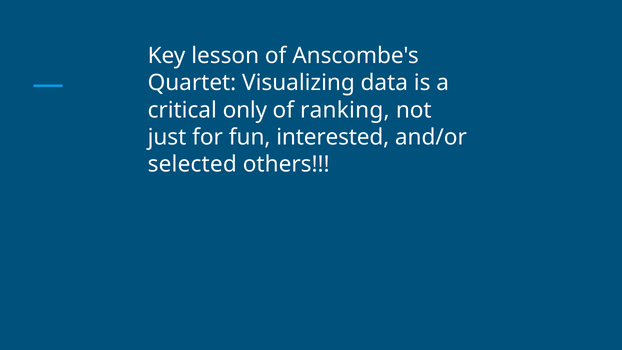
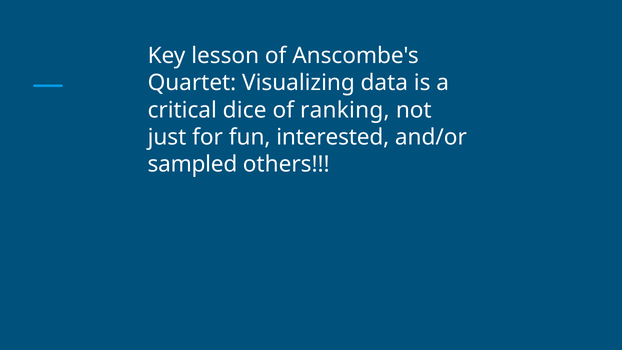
only: only -> dice (245, 110)
selected: selected -> sampled (192, 164)
